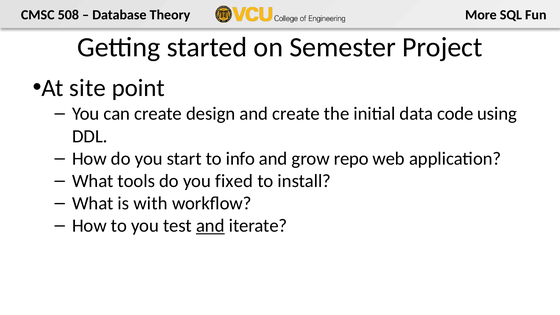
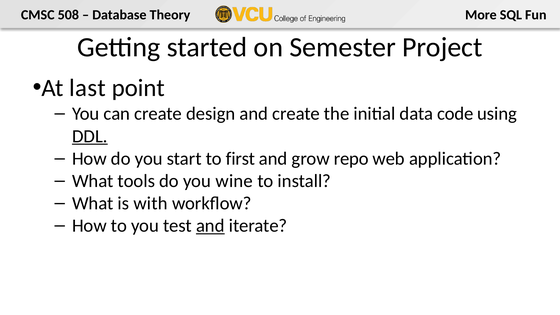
site: site -> last (88, 88)
DDL underline: none -> present (90, 136)
info: info -> first (240, 159)
fixed: fixed -> wine (234, 181)
